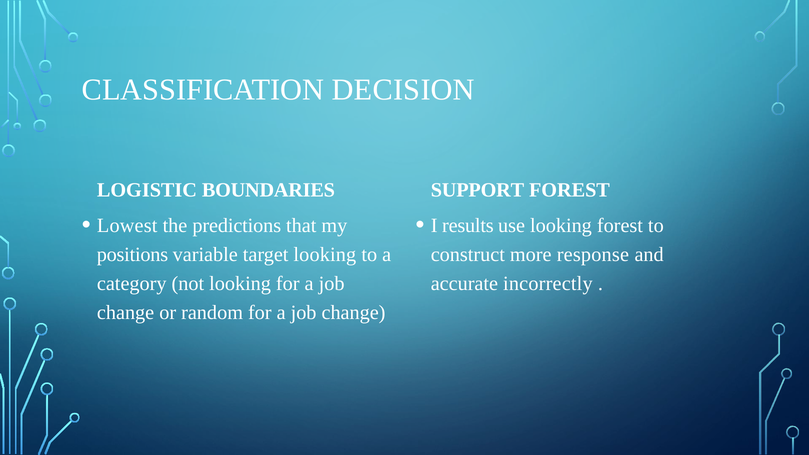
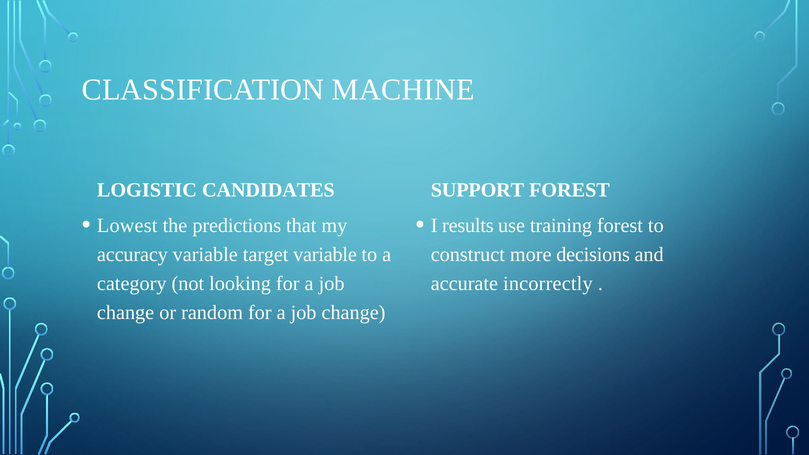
DECISION: DECISION -> MACHINE (403, 90)
BOUNDARIES: BOUNDARIES -> CANDIDATES (268, 190)
use looking: looking -> training (561, 225)
positions: positions -> accuracy (132, 254)
target looking: looking -> variable (325, 254)
response: response -> decisions (593, 254)
